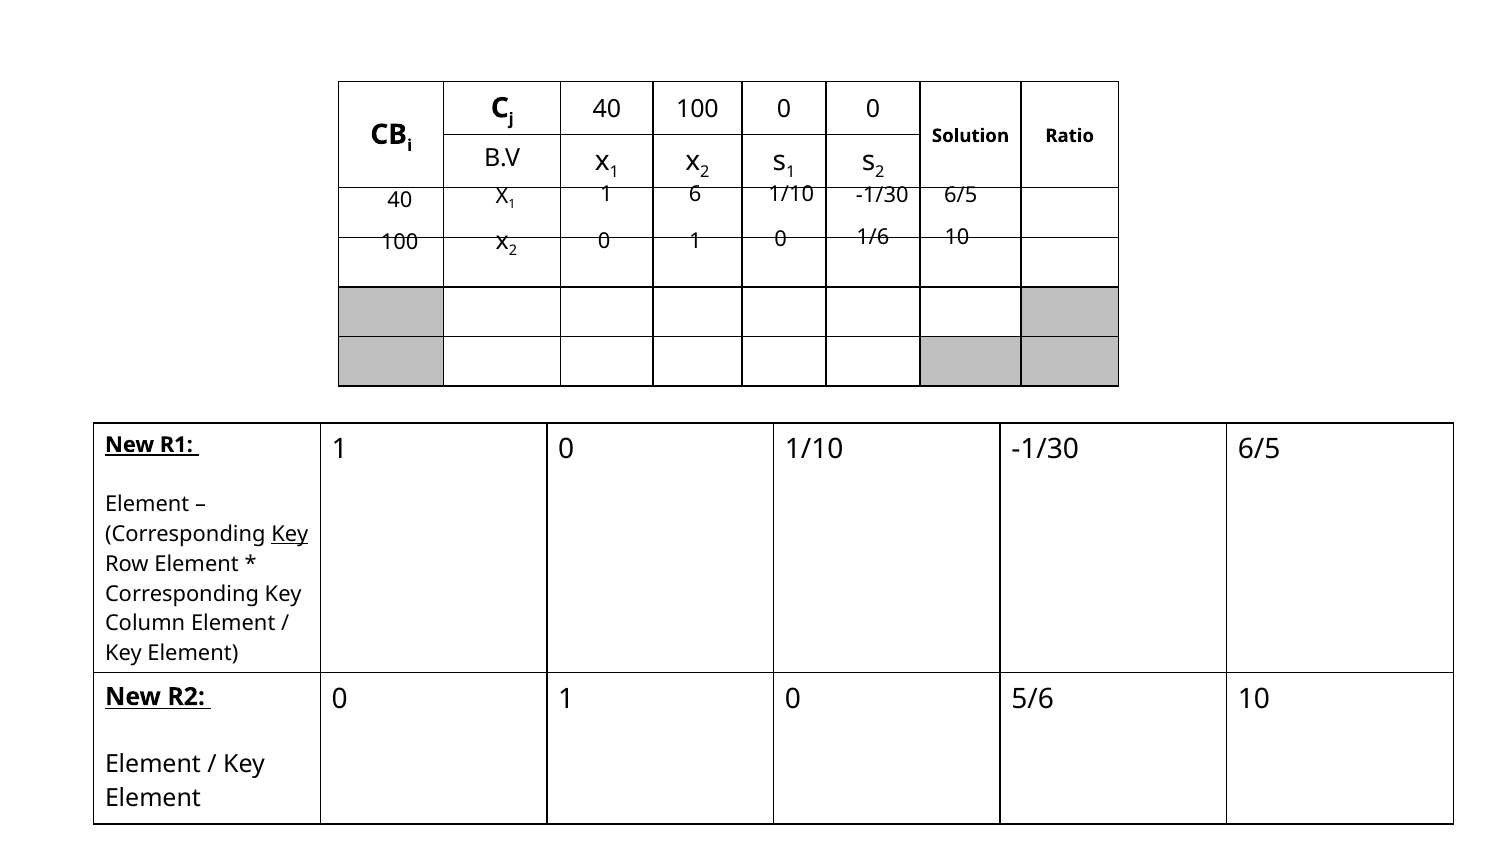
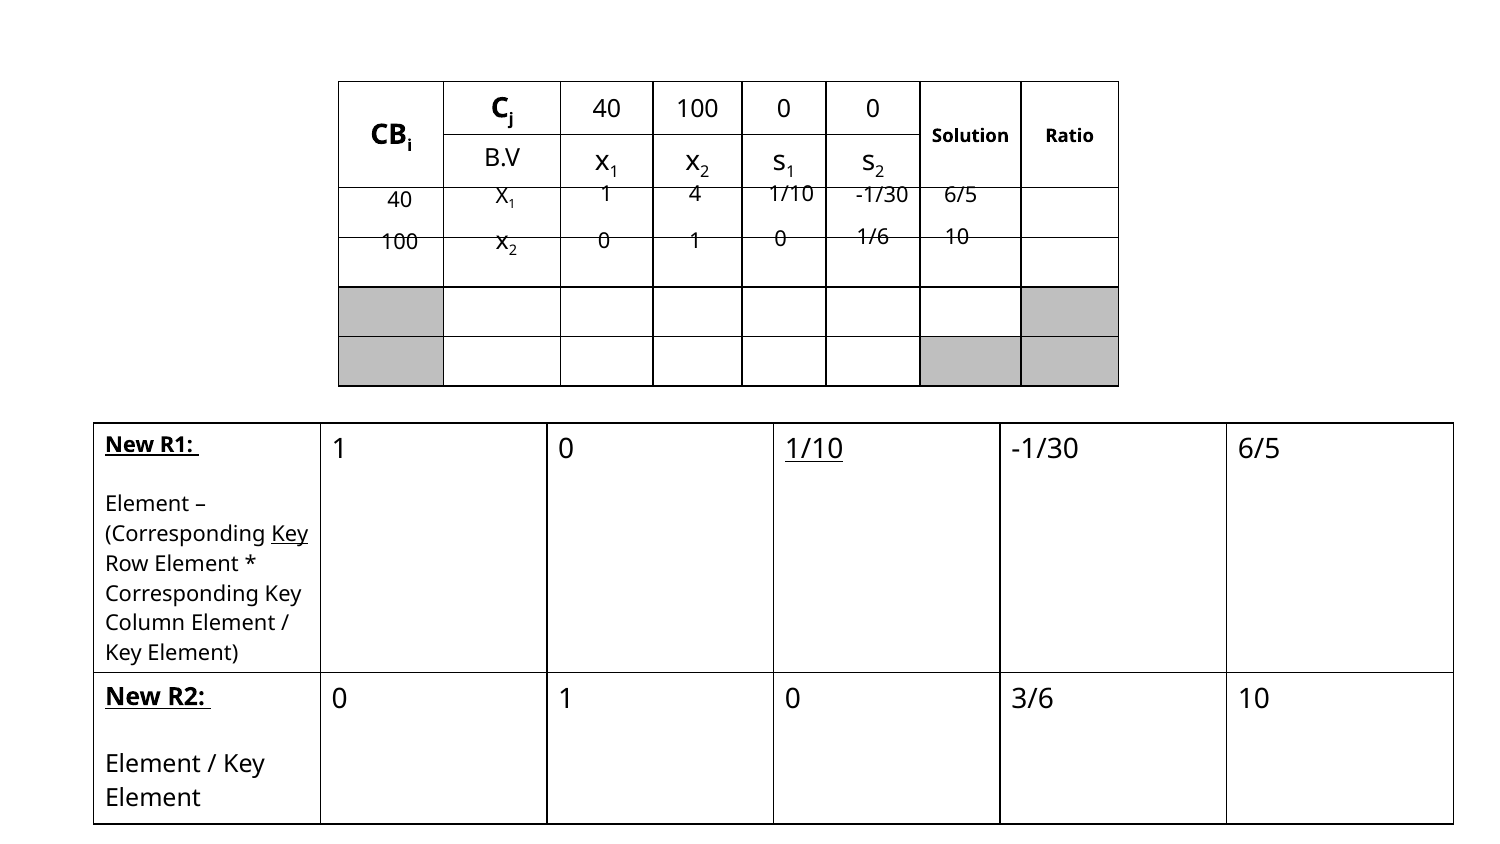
6: 6 -> 4 (695, 194)
1/10 underline: none -> present (814, 449)
5/6: 5/6 -> 3/6 (1033, 699)
